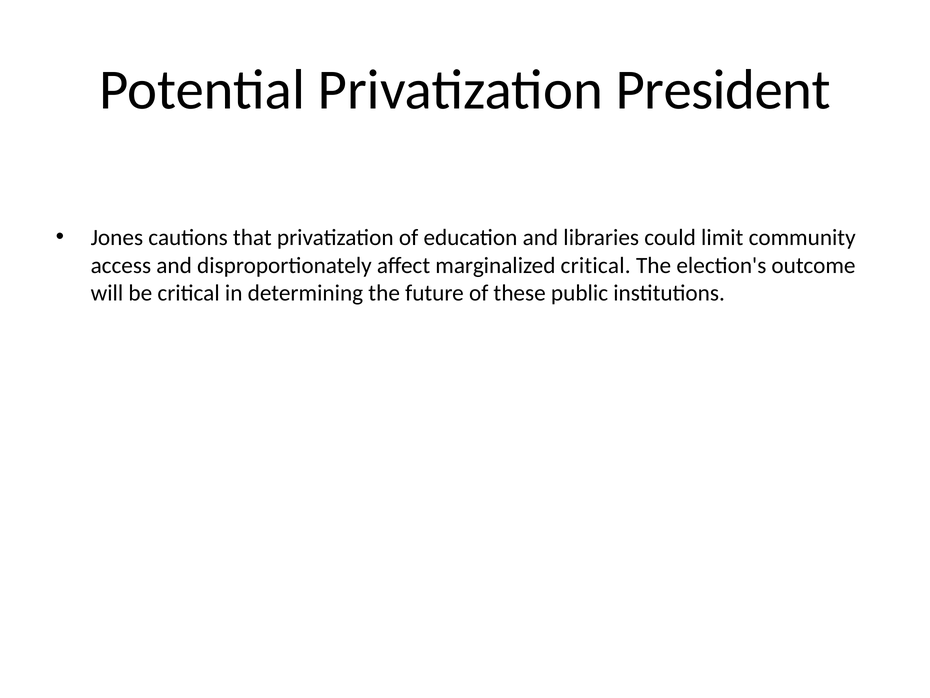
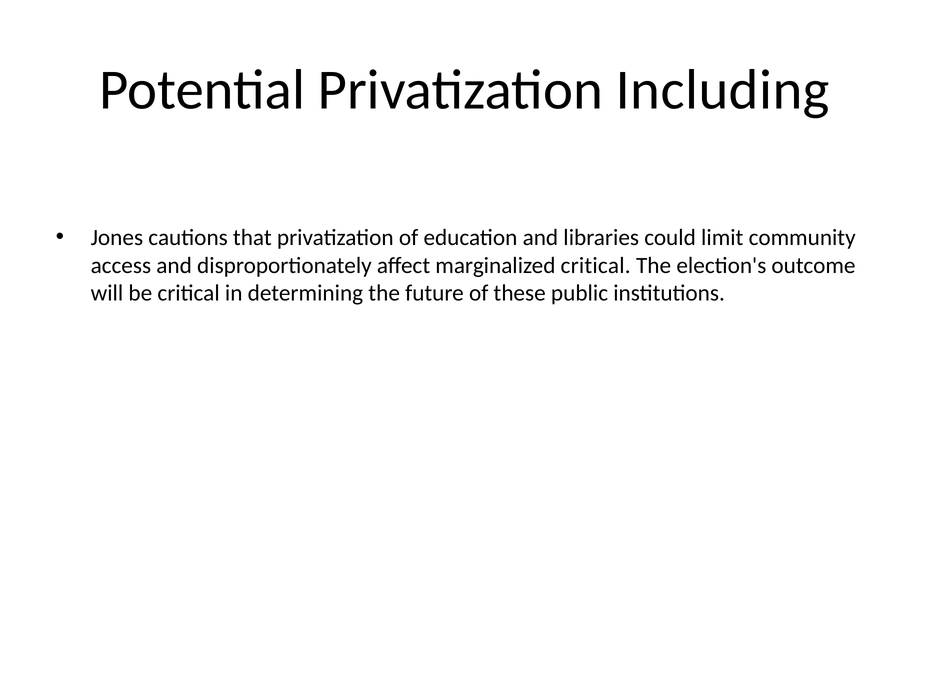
President: President -> Including (723, 90)
